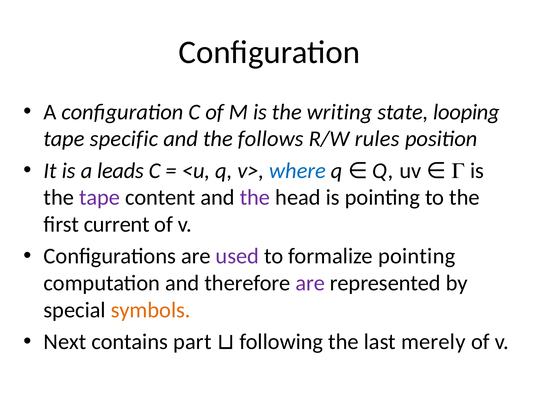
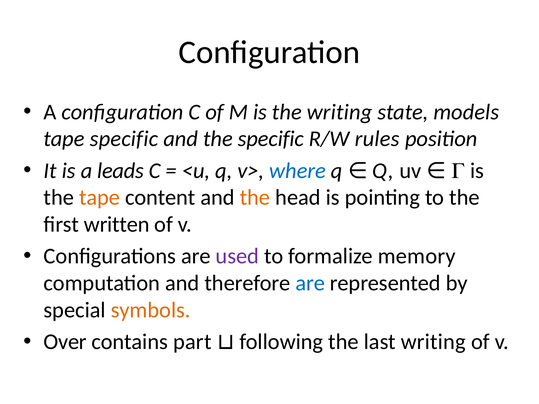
looping: looping -> models (466, 112)
the follows: follows -> specific (271, 139)
tape colour: purple -> orange (100, 198)
the colour: purple -> orange (255, 198)
current: current -> written (117, 225)
formalize pointing: pointing -> memory (417, 256)
are colour: purple -> blue (310, 283)
Next: Next -> Over (65, 342)
last merely: merely -> writing (433, 342)
